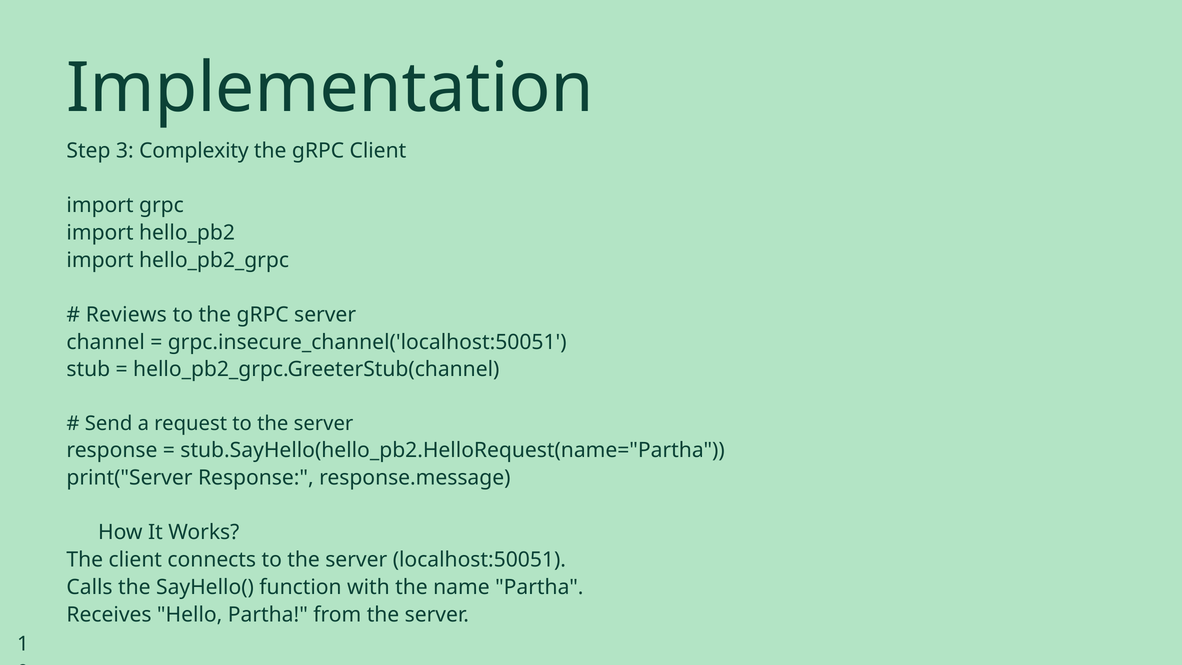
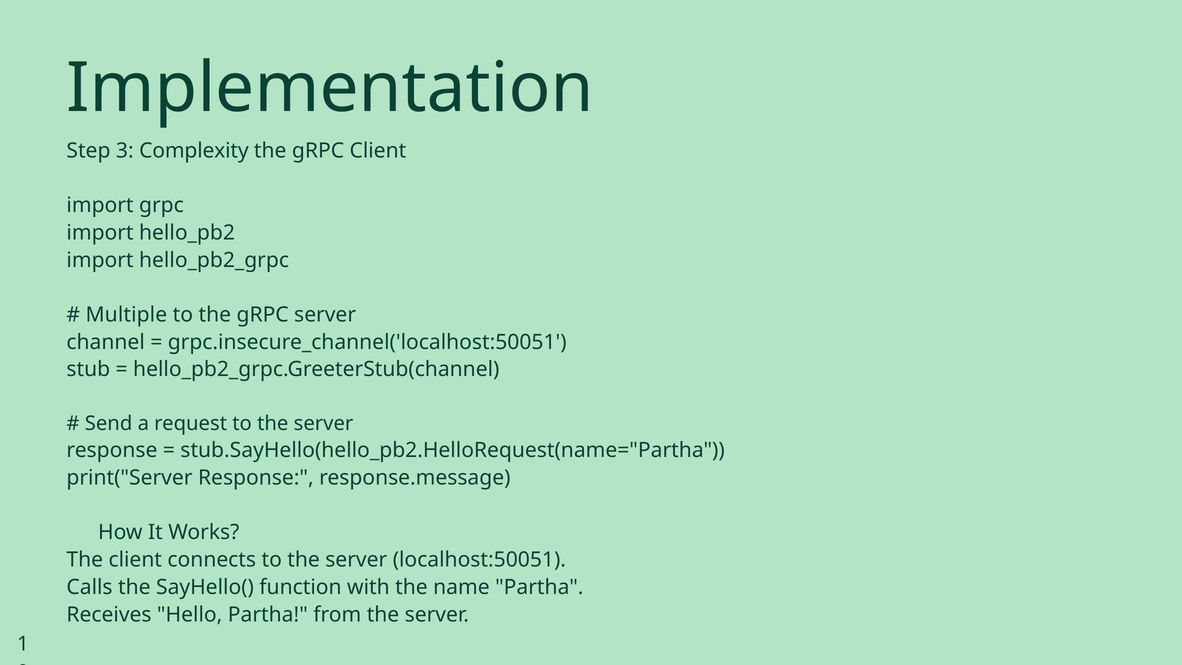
Reviews: Reviews -> Multiple (126, 315)
